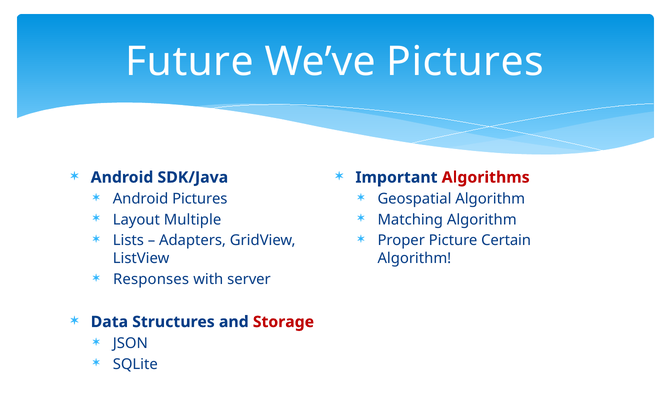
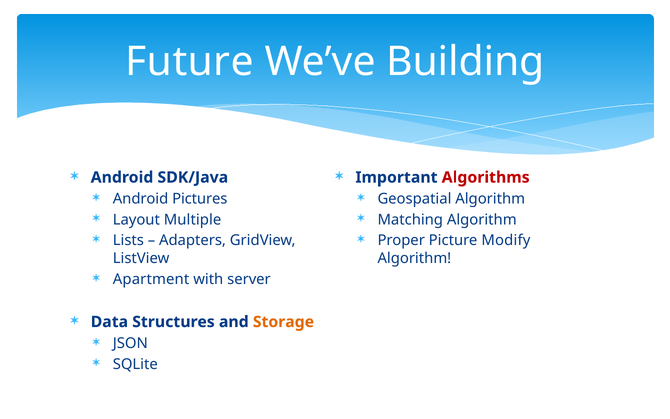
We’ve Pictures: Pictures -> Building (465, 62)
Certain: Certain -> Modify (506, 240)
Responses: Responses -> Apartment (151, 279)
Storage colour: red -> orange (283, 322)
